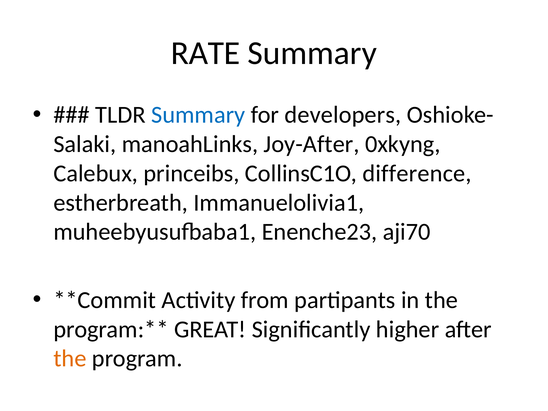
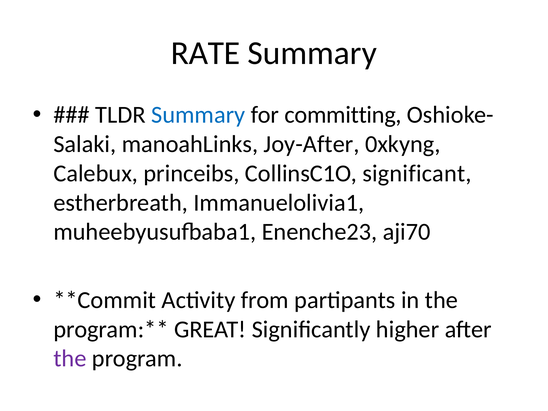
for developers: developers -> committing (343, 115)
CollinsC1O difference: difference -> significant (417, 173)
the colour: orange -> purple (70, 359)
